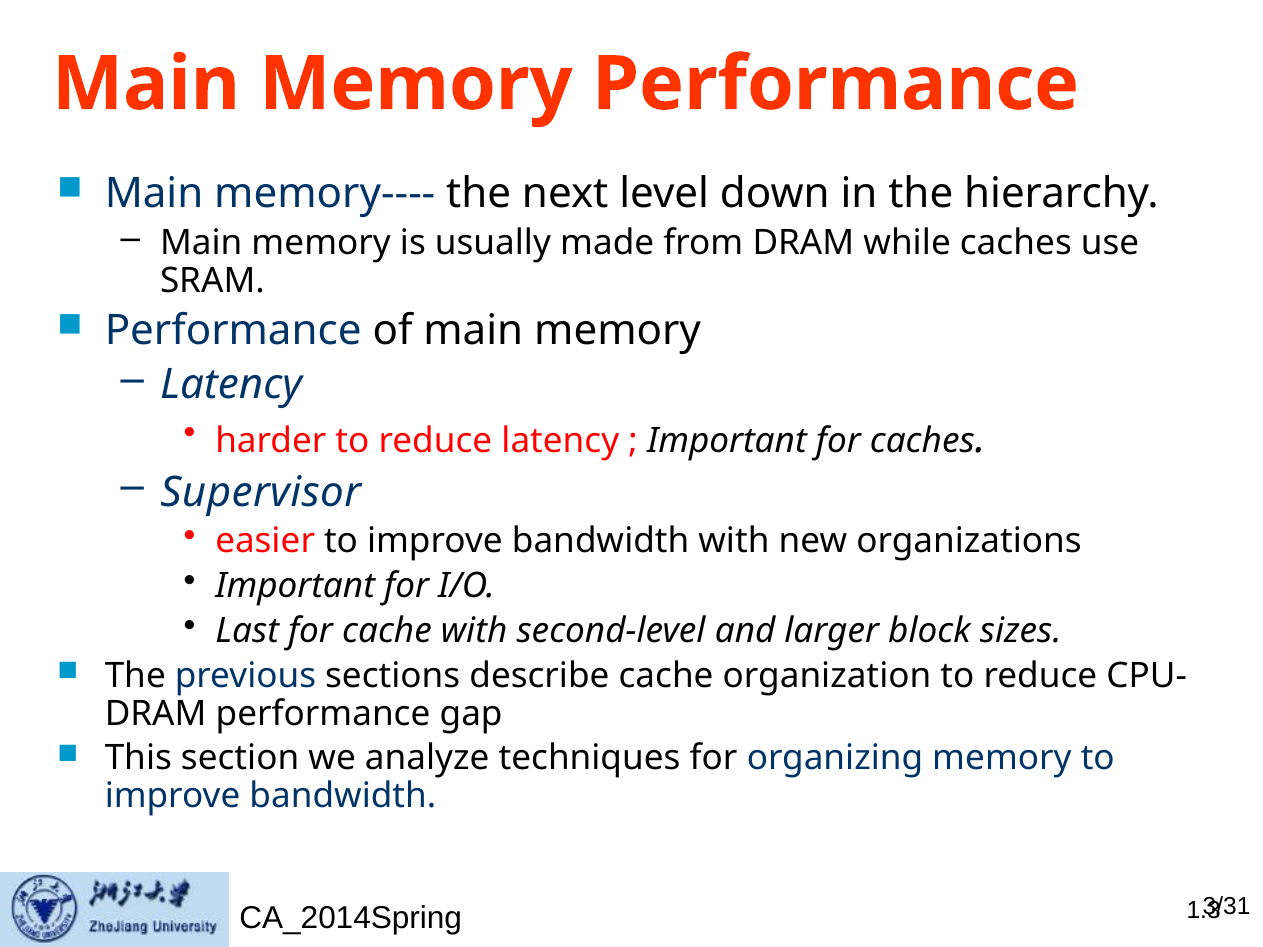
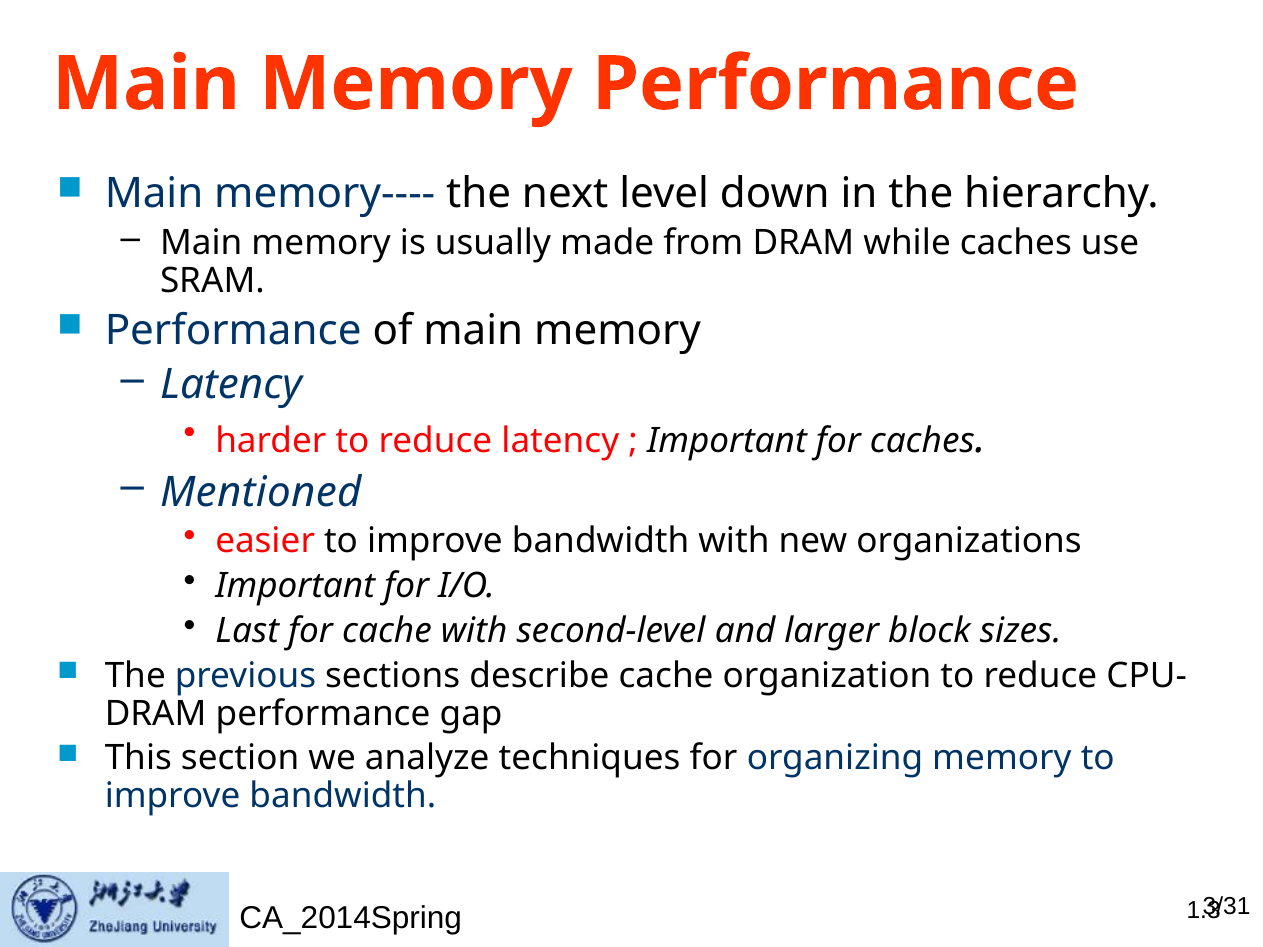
Supervisor: Supervisor -> Mentioned (261, 492)
